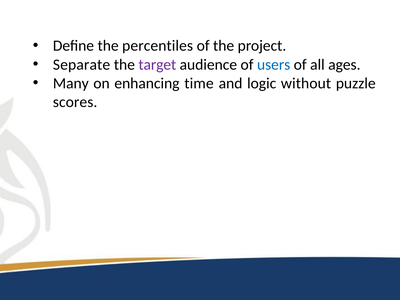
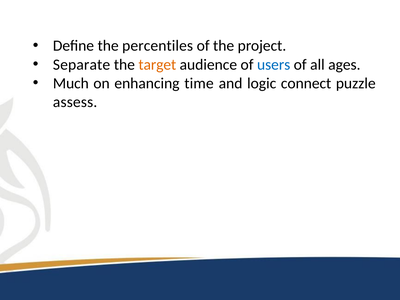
target colour: purple -> orange (157, 65)
Many: Many -> Much (71, 83)
without: without -> connect (306, 83)
scores: scores -> assess (75, 102)
